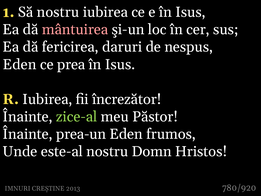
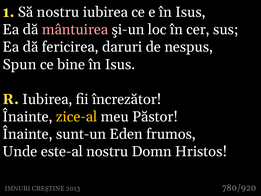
Eden: Eden -> Spun (20, 64)
prea: prea -> bine (71, 64)
zice-al colour: light green -> yellow (77, 117)
prea-un: prea-un -> sunt-un (81, 134)
